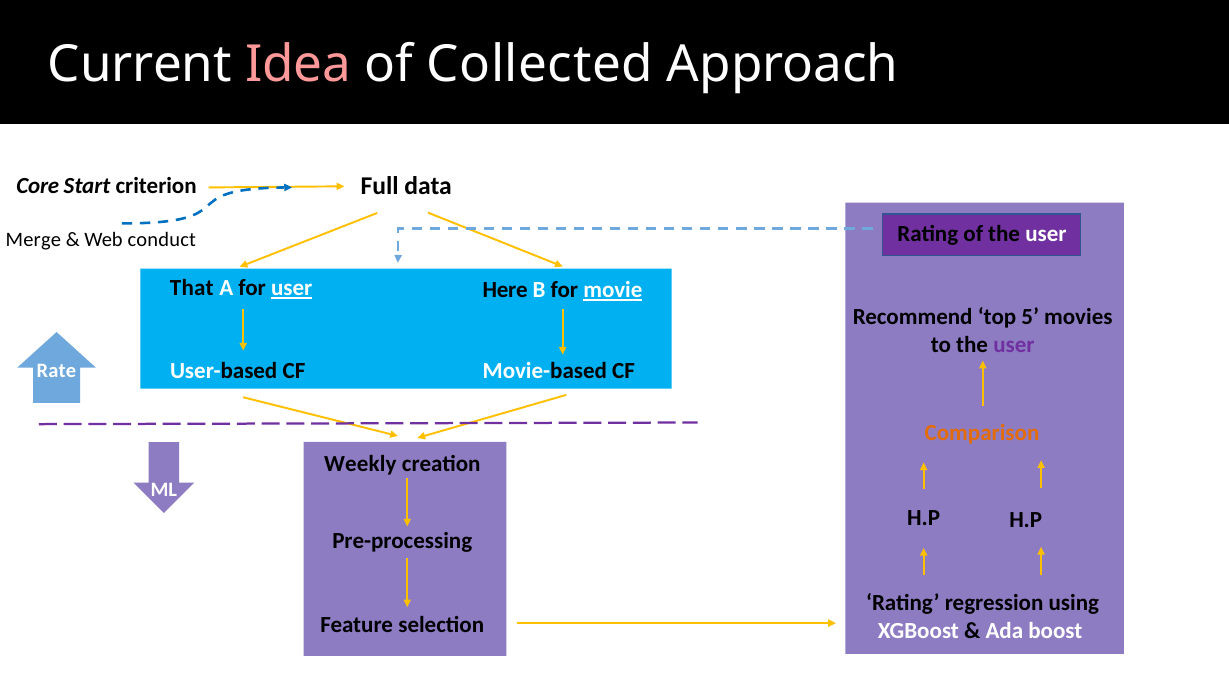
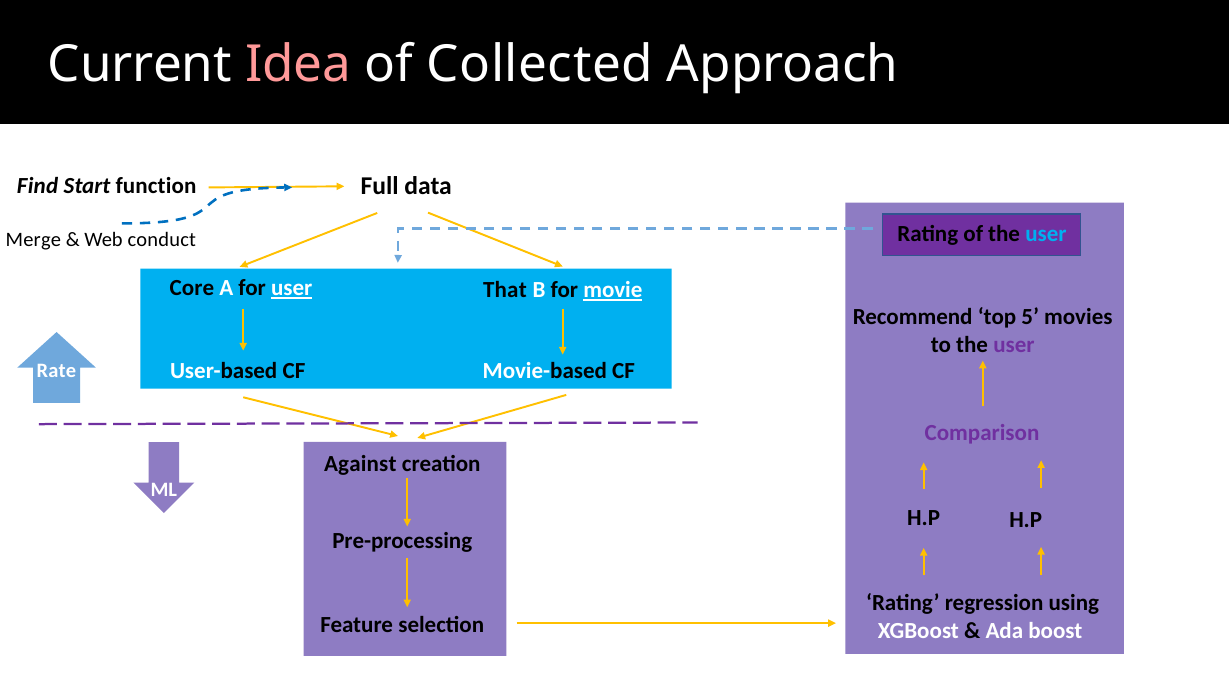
Core: Core -> Find (38, 186)
criterion: criterion -> function (156, 186)
user colour: white -> light blue (1046, 234)
That: That -> Core (192, 288)
Here: Here -> That (505, 290)
Comparison colour: orange -> purple (982, 433)
Weekly: Weekly -> Against (360, 464)
